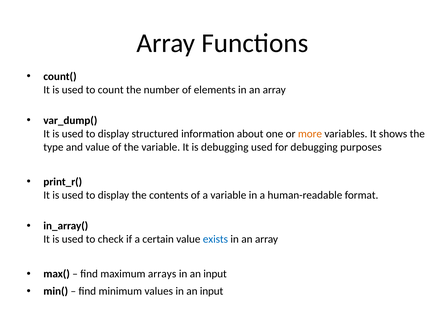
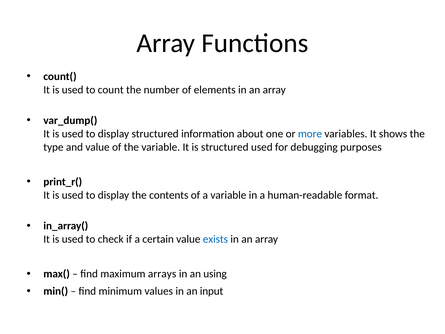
more colour: orange -> blue (310, 134)
is debugging: debugging -> structured (225, 147)
input: input -> using (215, 274)
